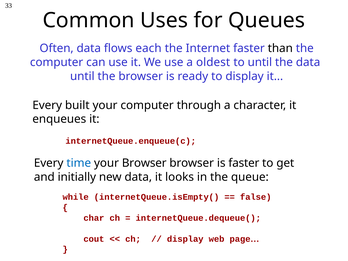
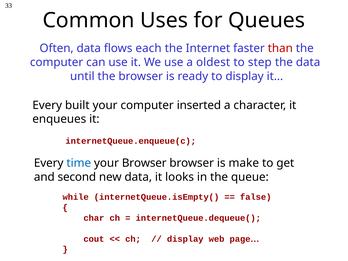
than colour: black -> red (280, 48)
to until: until -> step (260, 62)
through: through -> inserted (199, 105)
is faster: faster -> make (244, 163)
initially: initially -> second (77, 177)
